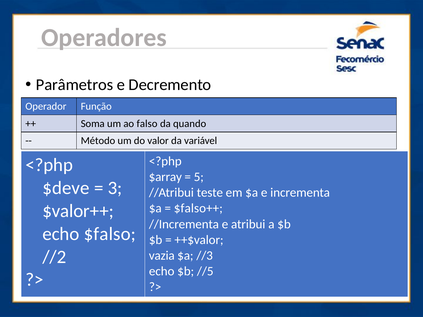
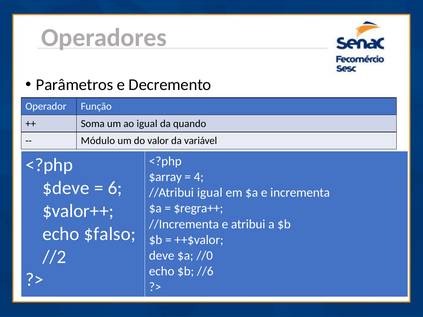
ao falso: falso -> igual (147, 124)
Método: Método -> Módulo (98, 141)
5: 5 -> 4 (199, 177)
3: 3 -> 6 (115, 188)
//Atribui teste: teste -> igual (210, 193)
$falso++: $falso++ -> $regra++ (198, 209)
vazia: vazia -> deve (162, 256)
//3: //3 -> //0 (205, 256)
//5: //5 -> //6 (205, 271)
